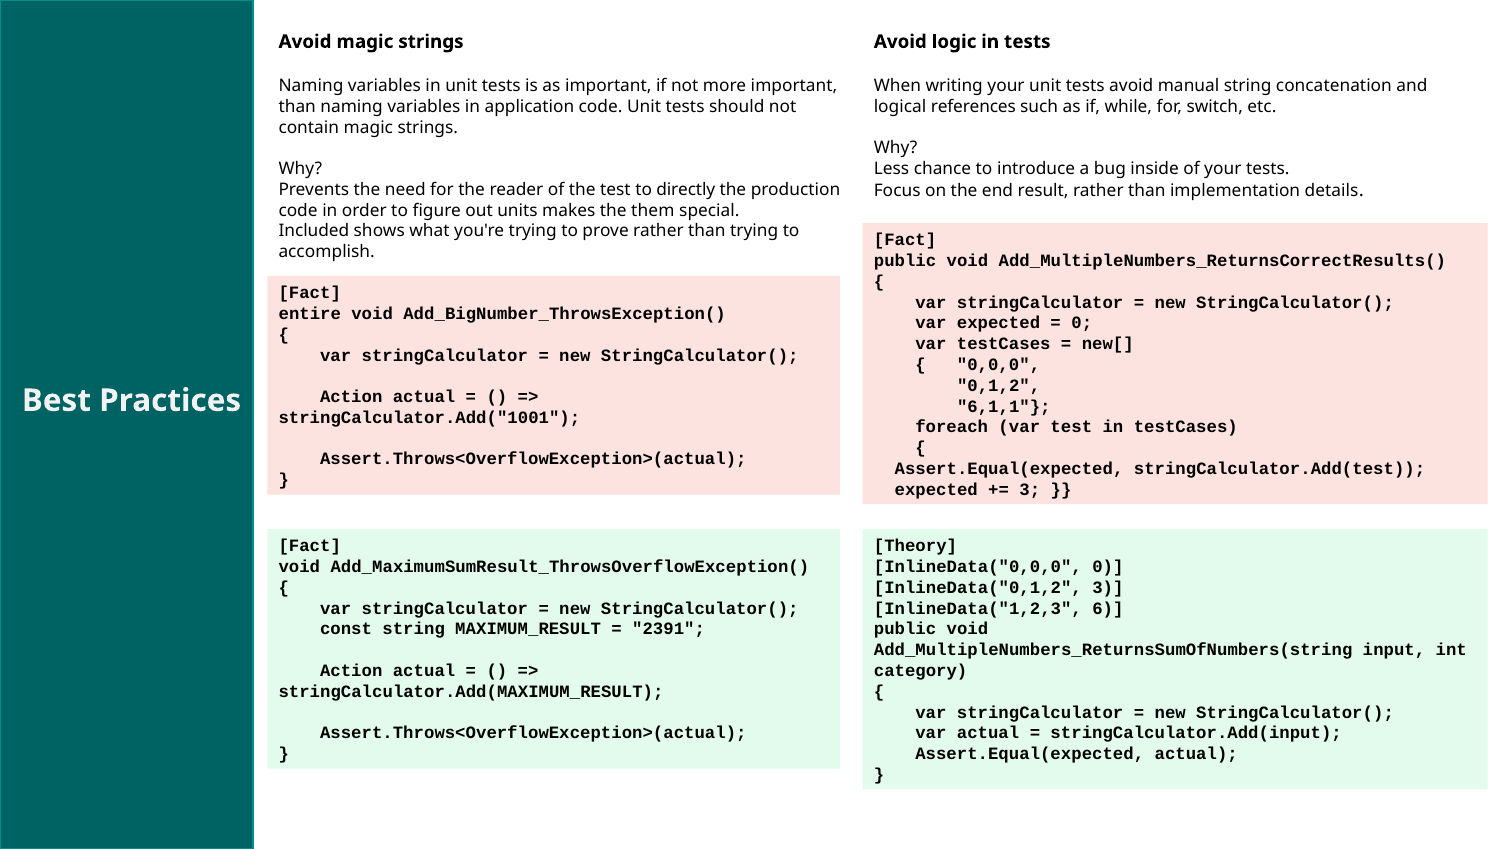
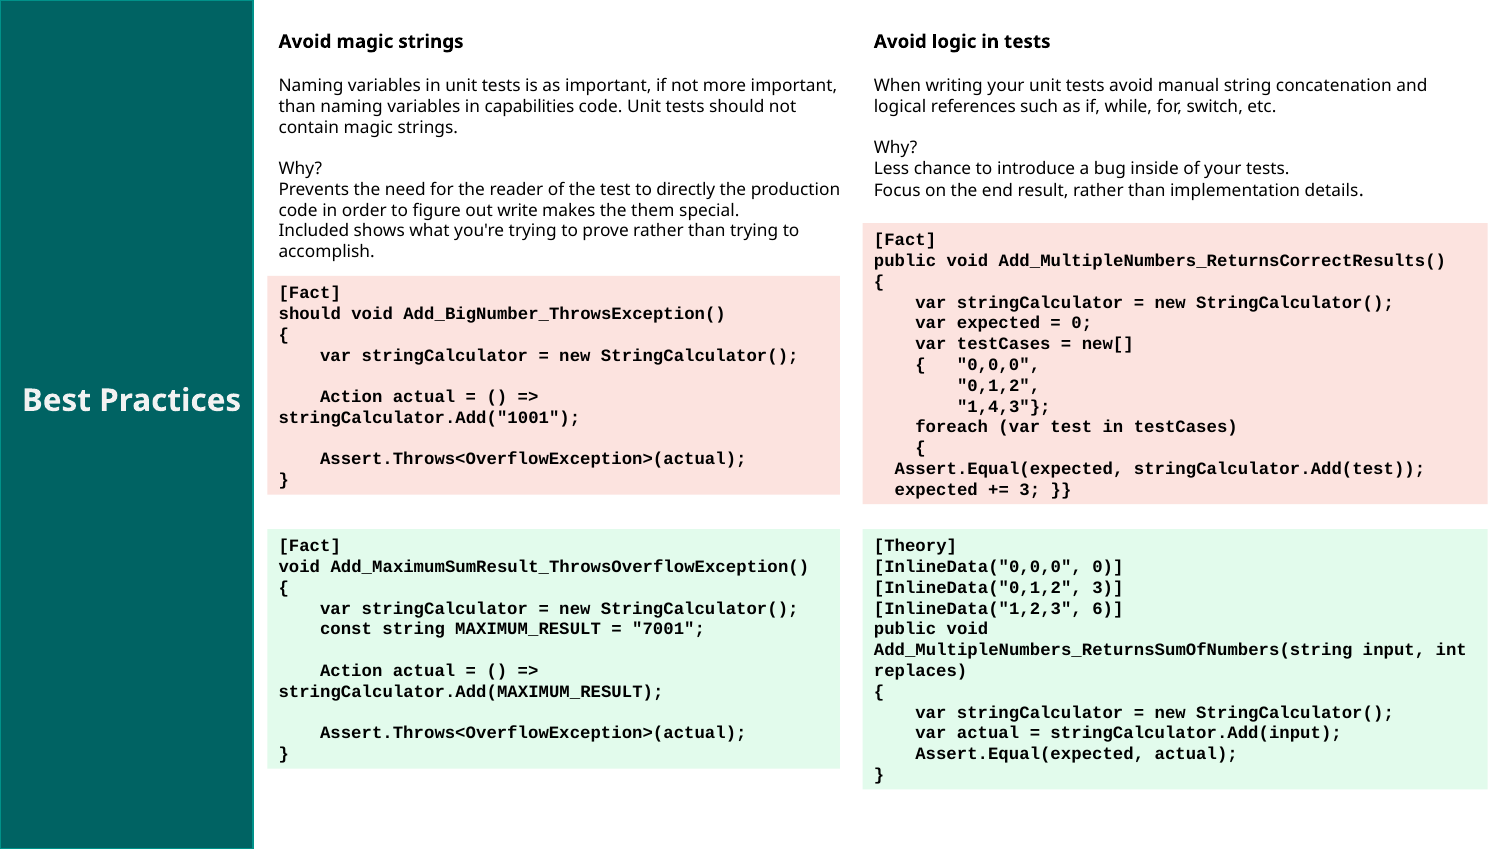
application: application -> capabilities (529, 107)
units: units -> write (518, 210)
entire: entire -> should (310, 314)
6,1,1: 6,1,1 -> 1,4,3 (1004, 406)
2391: 2391 -> 7001 (669, 629)
category: category -> replaces (921, 671)
